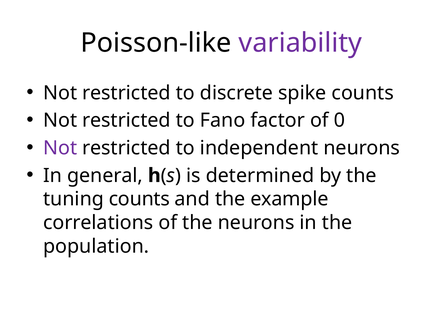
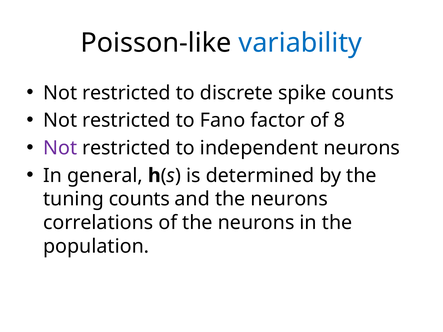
variability colour: purple -> blue (300, 43)
0: 0 -> 8 (339, 121)
and the example: example -> neurons (289, 199)
